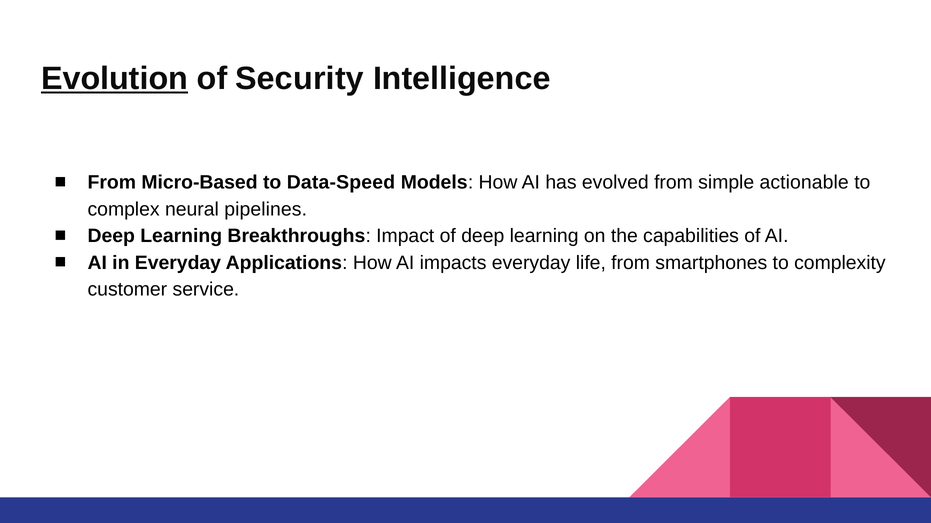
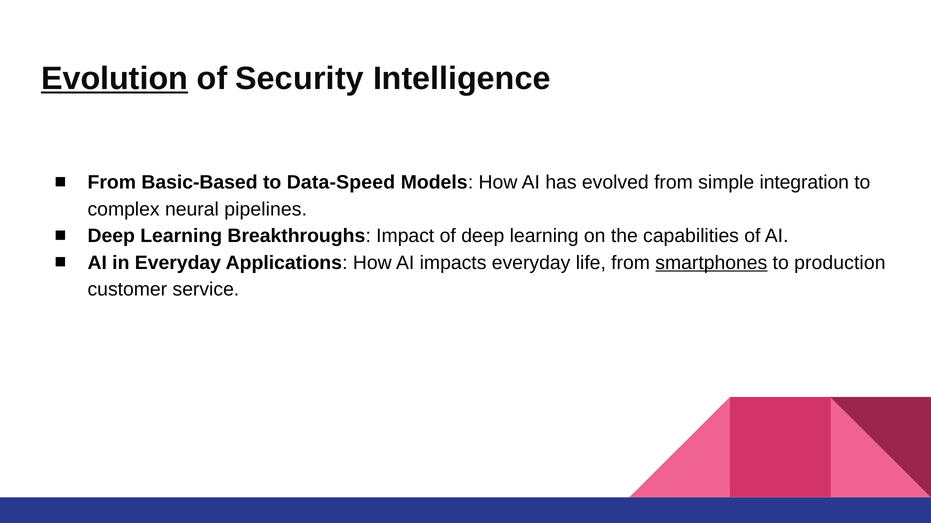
Micro-Based: Micro-Based -> Basic-Based (199, 183)
actionable: actionable -> integration (804, 183)
smartphones underline: none -> present (711, 263)
complexity: complexity -> production (840, 263)
